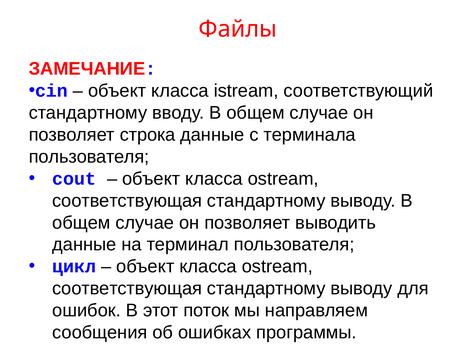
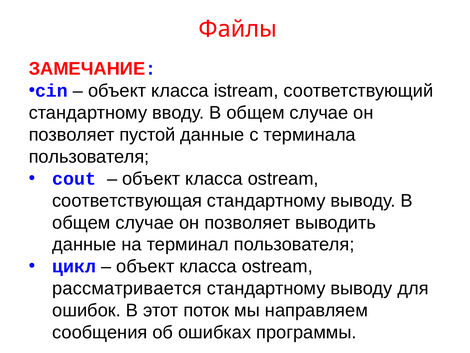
строка: строка -> пустой (148, 135)
соответствующая: соответствующая -> рассматривается (127, 288)
